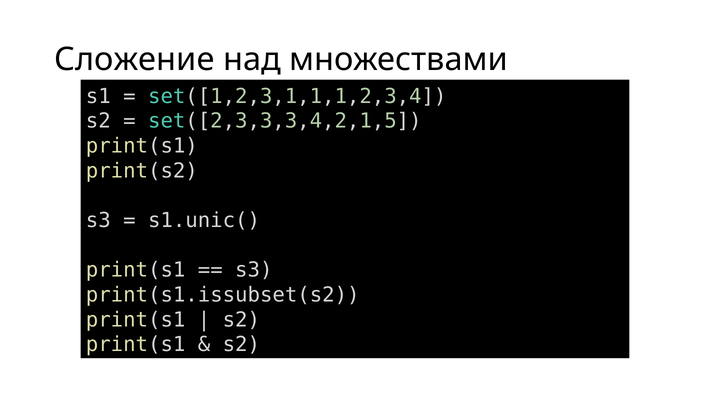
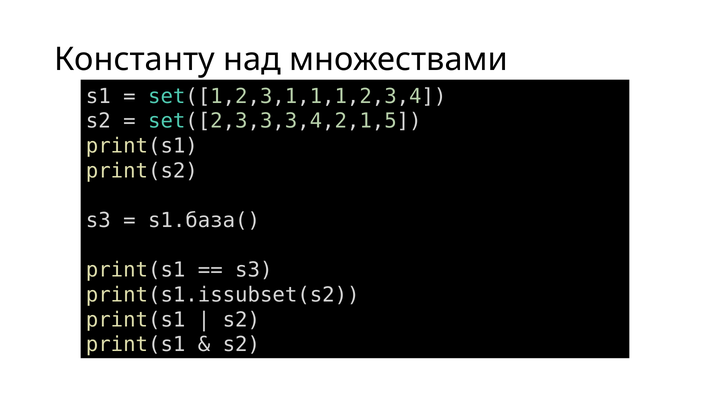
Сложение: Сложение -> Константу (134, 60)
s1.unic(: s1.unic( -> s1.база( (204, 221)
